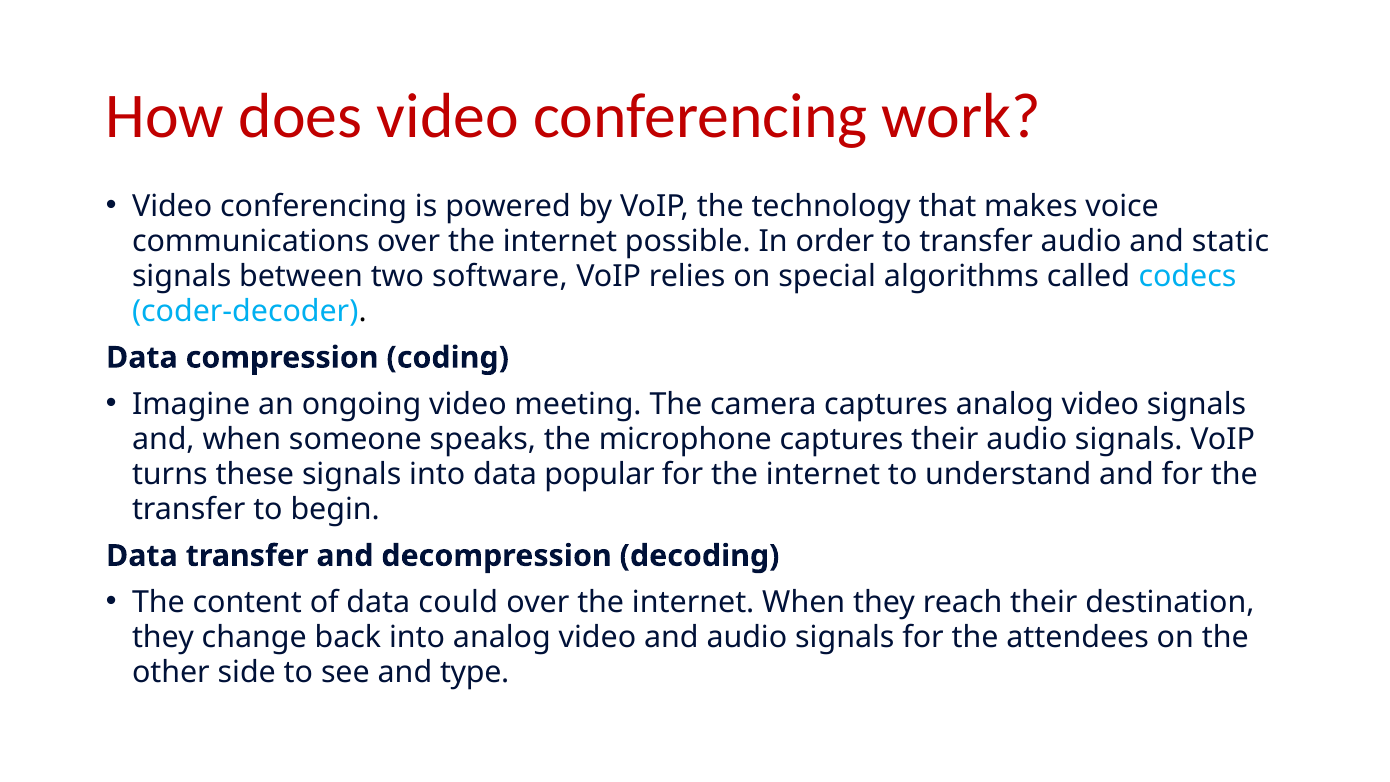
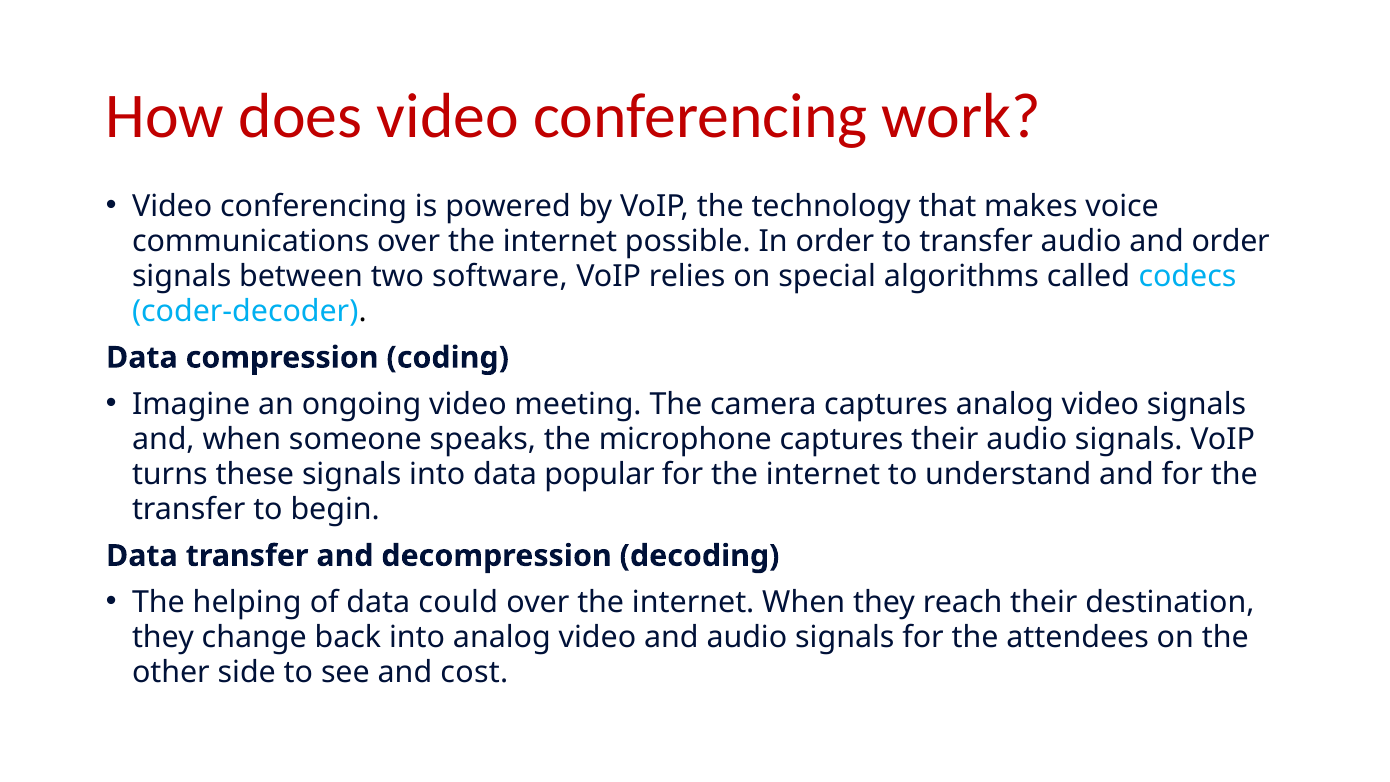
and static: static -> order (1231, 241)
content: content -> helping (247, 602)
type: type -> cost (474, 672)
